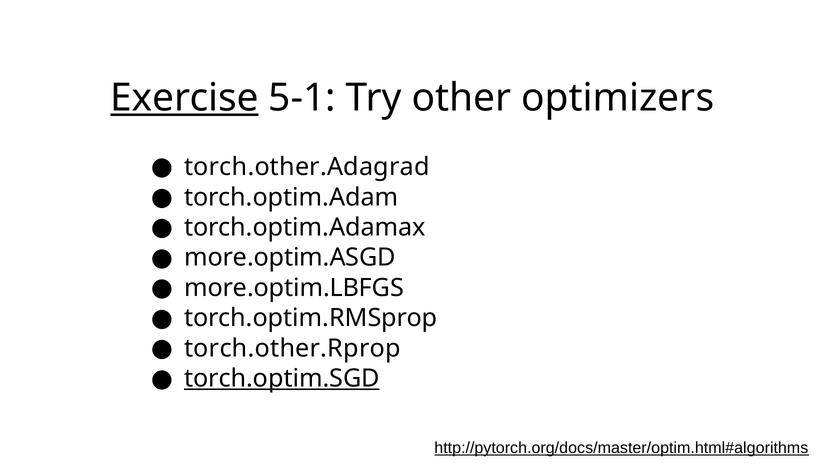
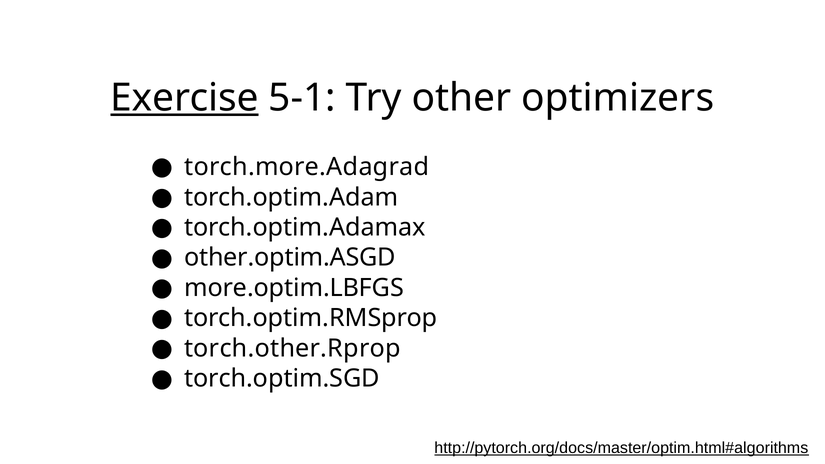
torch.other.Adagrad: torch.other.Adagrad -> torch.more.Adagrad (307, 167)
more.optim.ASGD: more.optim.ASGD -> other.optim.ASGD (290, 258)
torch.optim.SGD underline: present -> none (282, 379)
